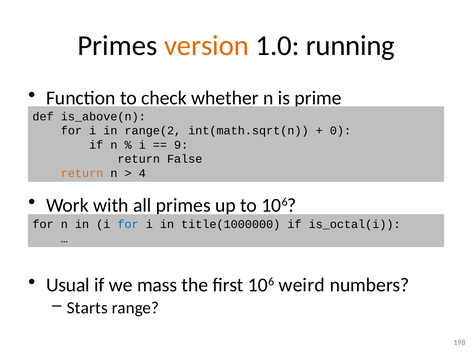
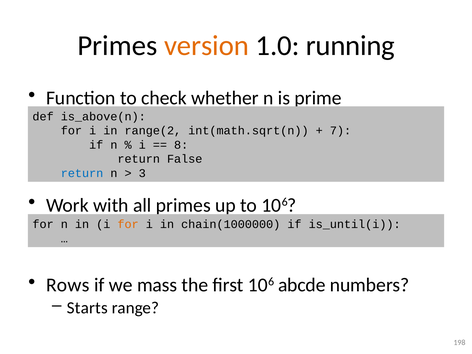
0: 0 -> 7 (340, 131)
9: 9 -> 8 (181, 145)
return colour: orange -> blue (82, 173)
4: 4 -> 3 (142, 173)
for colour: blue -> orange (128, 224)
title(1000000: title(1000000 -> chain(1000000 (231, 224)
is_octal(i: is_octal(i -> is_until(i (355, 224)
Usual: Usual -> Rows (68, 285)
weird: weird -> abcde (302, 285)
